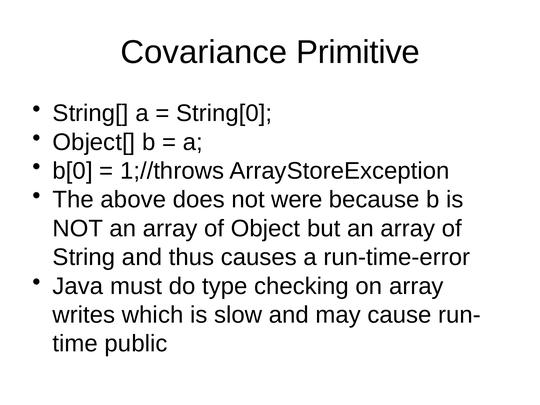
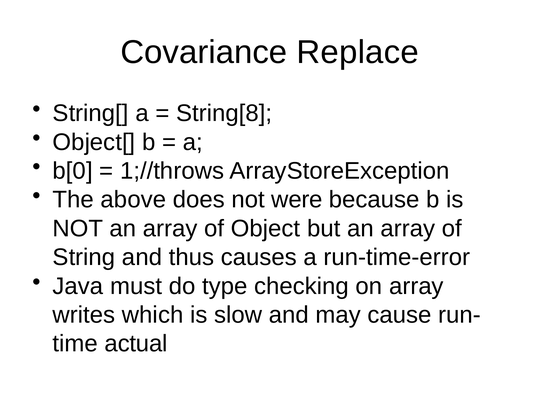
Primitive: Primitive -> Replace (358, 52)
String[0: String[0 -> String[8 (224, 113)
public: public -> actual (136, 344)
